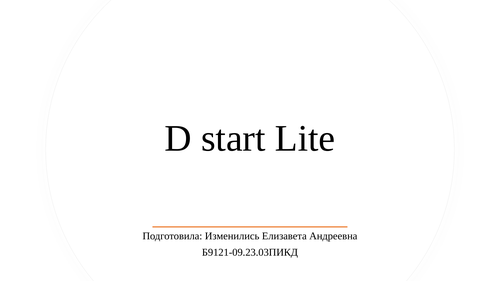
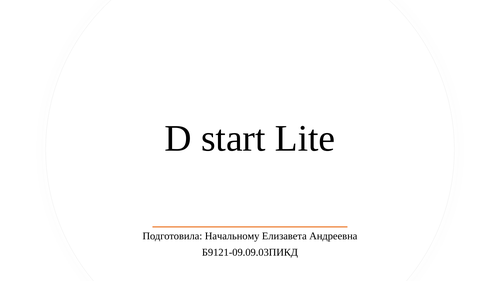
Изменились: Изменились -> Начальному (232, 236)
Б9121-09.23.03ПИКД: Б9121-09.23.03ПИКД -> Б9121-09.09.03ПИКД (250, 253)
